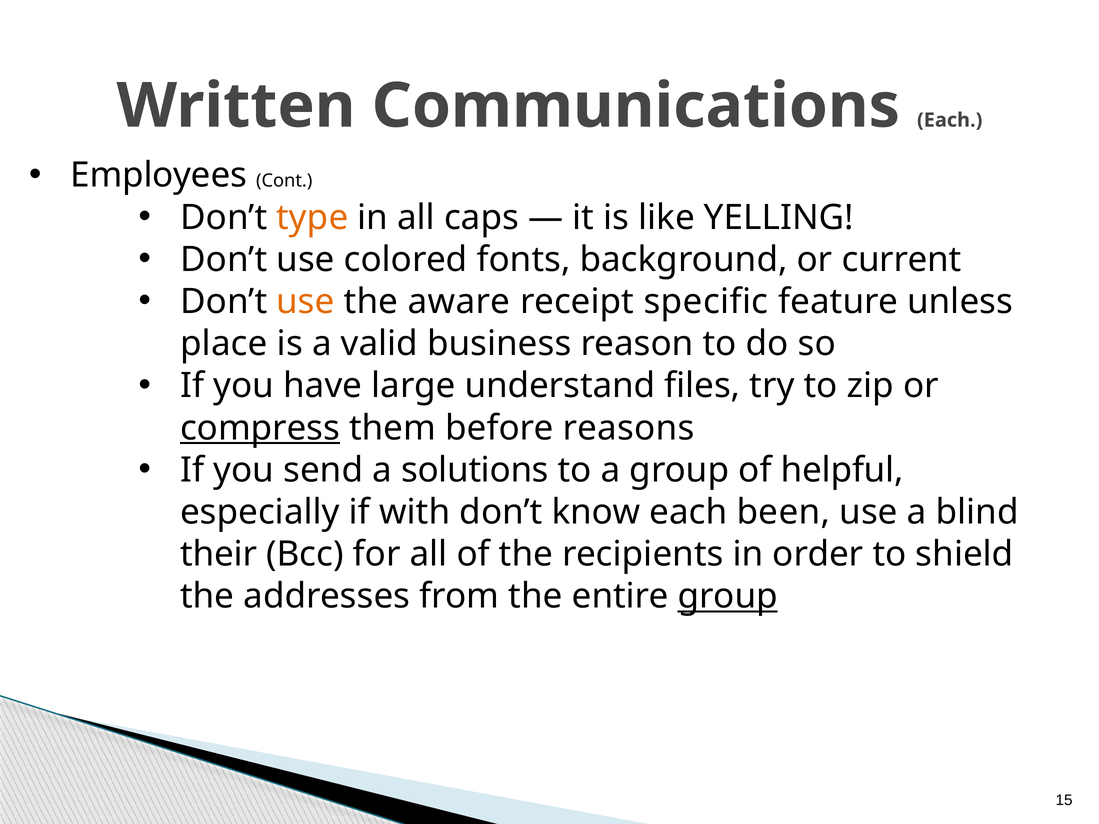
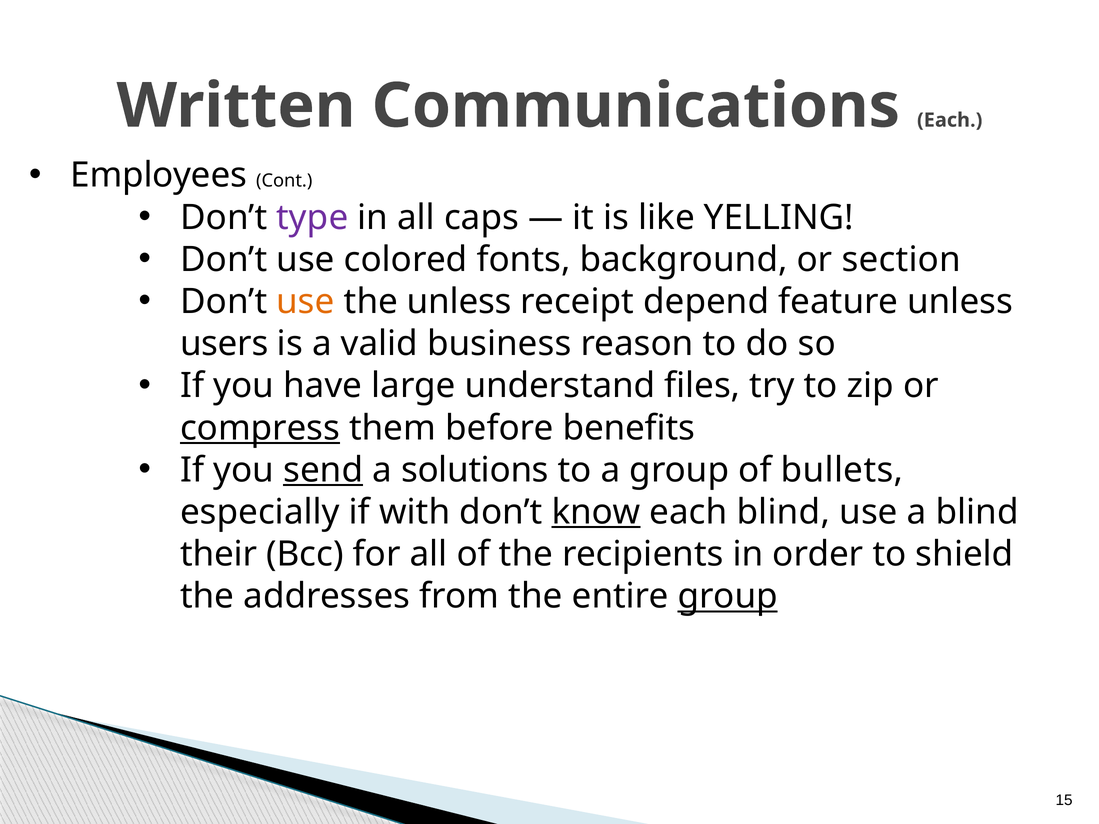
type colour: orange -> purple (312, 218)
current: current -> section (901, 260)
the aware: aware -> unless (459, 302)
specific: specific -> depend (706, 302)
place: place -> users (224, 344)
reasons: reasons -> benefits (629, 428)
send underline: none -> present (323, 470)
helpful: helpful -> bullets (842, 470)
know underline: none -> present (596, 512)
each been: been -> blind (783, 512)
